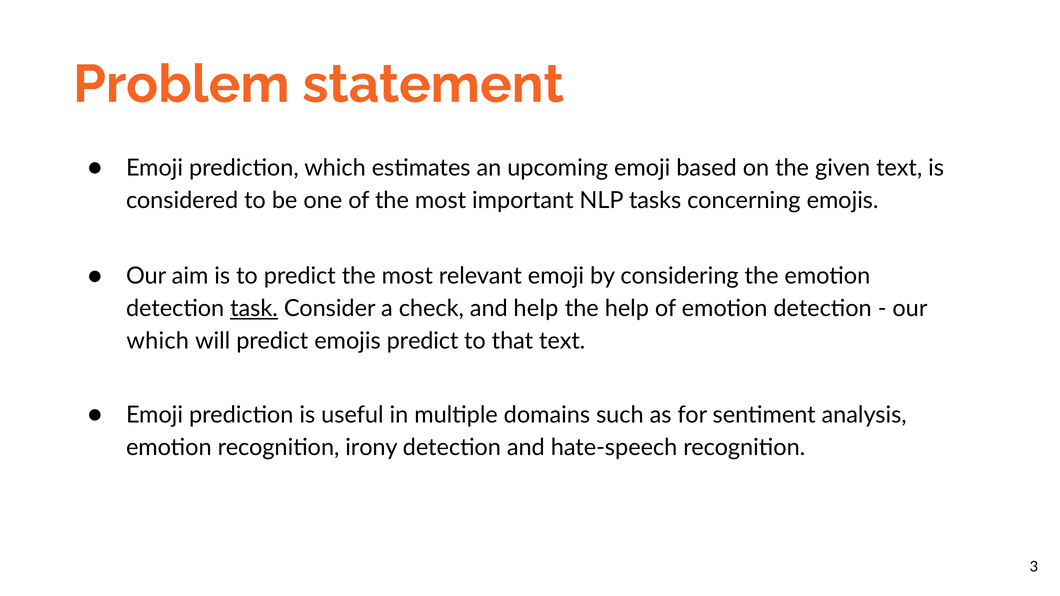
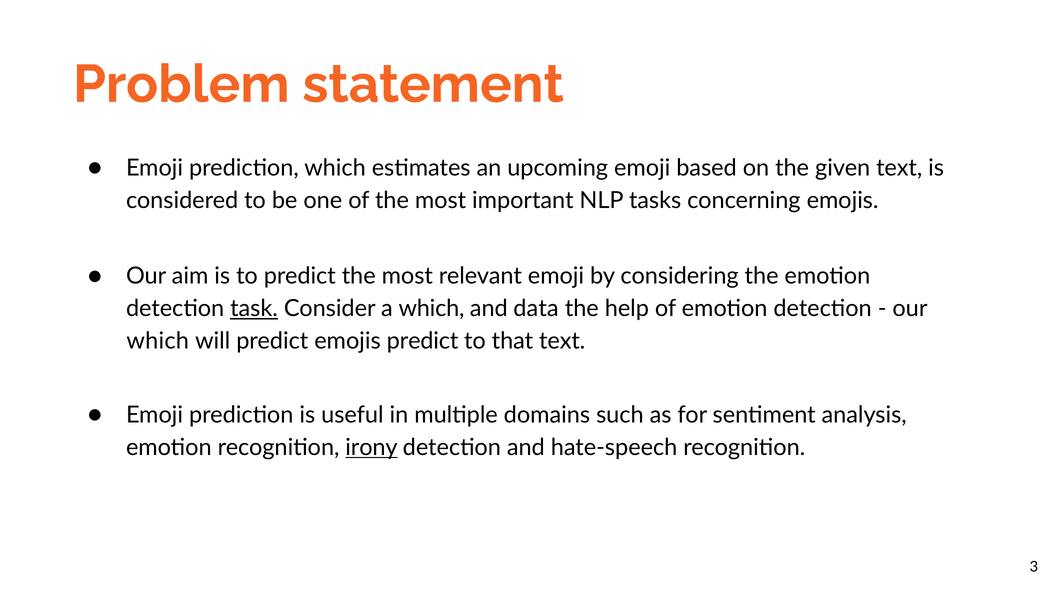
a check: check -> which (431, 309)
and help: help -> data (536, 309)
irony underline: none -> present (371, 448)
